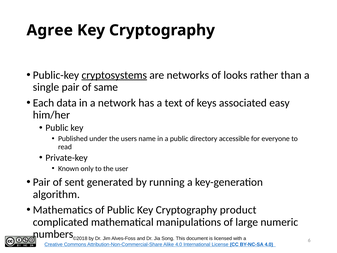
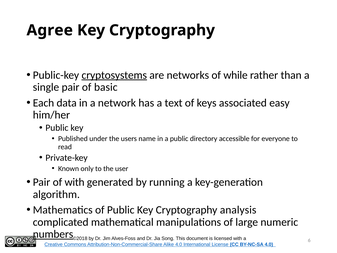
looks: looks -> while (235, 75)
same: same -> basic (106, 87)
of sent: sent -> with (75, 182)
product: product -> analysis (238, 210)
numbers underline: none -> present (53, 234)
